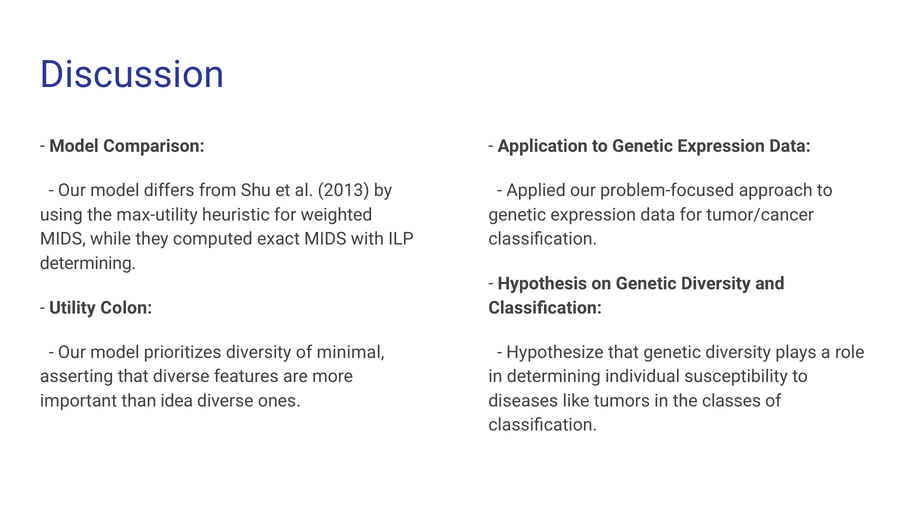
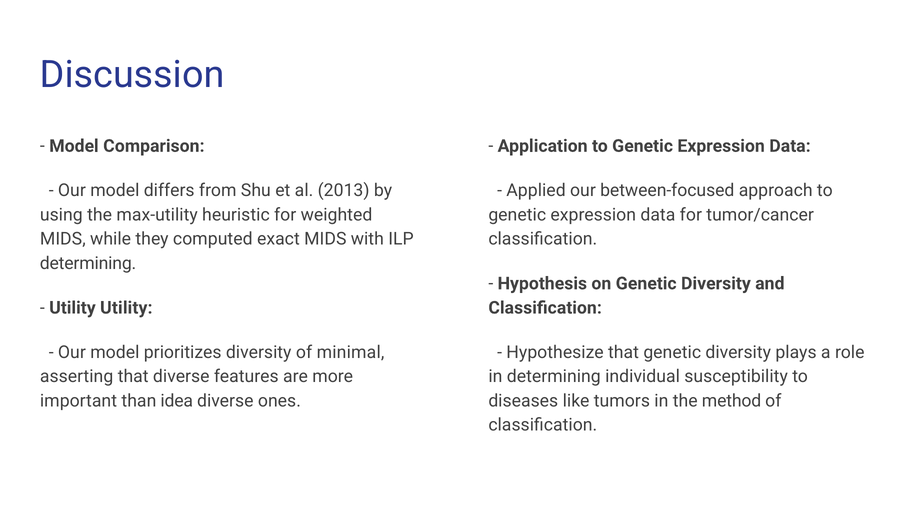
problem-focused: problem-focused -> between-focused (667, 191)
Utility Colon: Colon -> Utility (126, 308)
classes: classes -> method (732, 401)
